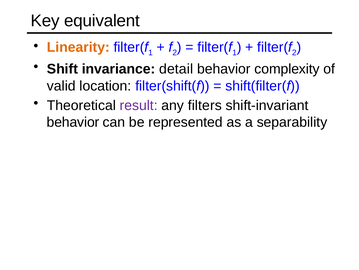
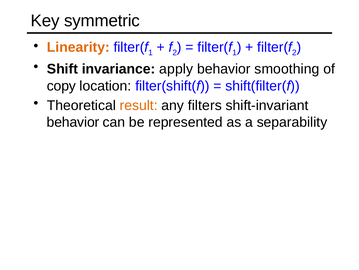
equivalent: equivalent -> symmetric (102, 21)
detail: detail -> apply (176, 69)
complexity: complexity -> smoothing (287, 69)
valid: valid -> copy (61, 86)
result colour: purple -> orange (139, 105)
